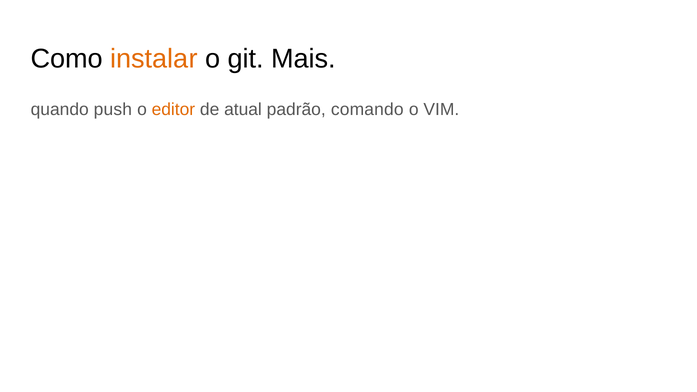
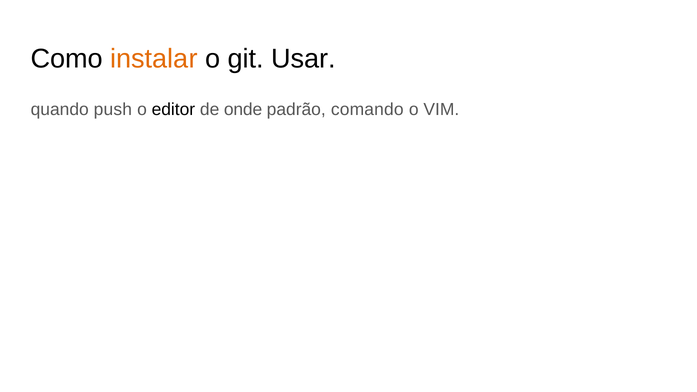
Mais: Mais -> Usar (303, 59)
editor colour: orange -> black (173, 110)
atual: atual -> onde (243, 110)
